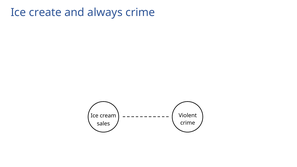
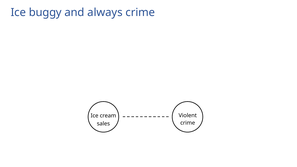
create: create -> buggy (45, 12)
